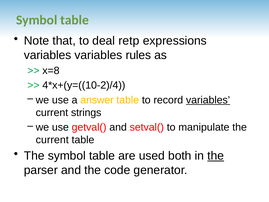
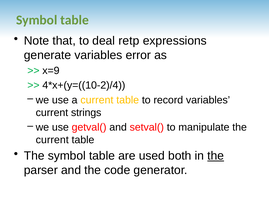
variables: variables -> generate (48, 55)
rules: rules -> error (138, 55)
x=8: x=8 -> x=9 (51, 71)
a answer: answer -> current (97, 100)
variables underline: present -> none (208, 100)
